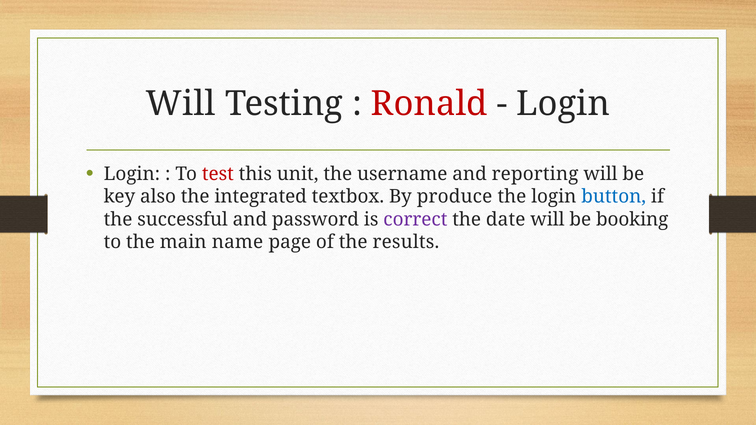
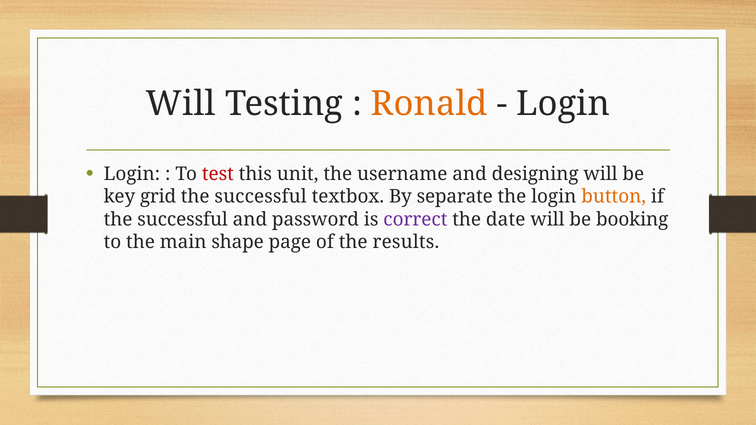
Ronald colour: red -> orange (429, 104)
reporting: reporting -> designing (535, 174)
also: also -> grid (158, 197)
integrated: integrated -> successful (261, 197)
produce: produce -> separate (455, 197)
button colour: blue -> orange (614, 197)
name: name -> shape (238, 242)
